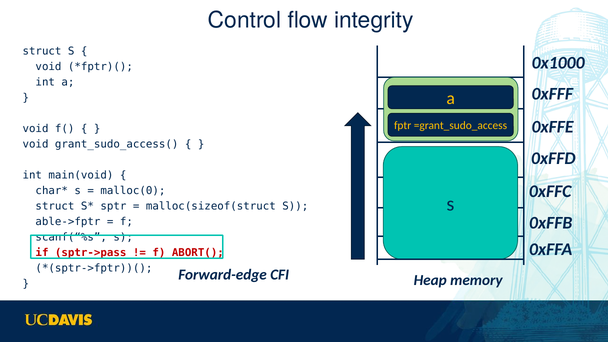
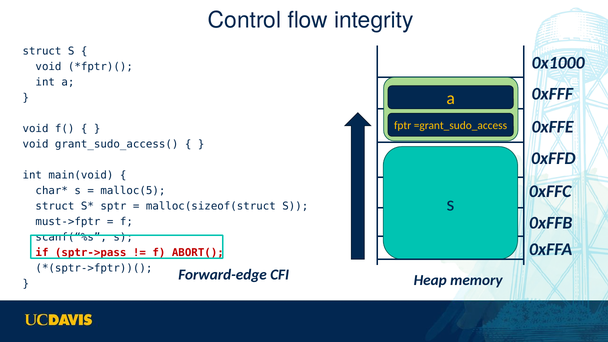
malloc(0: malloc(0 -> malloc(5 (133, 191)
able->fptr: able->fptr -> must->fptr (68, 222)
